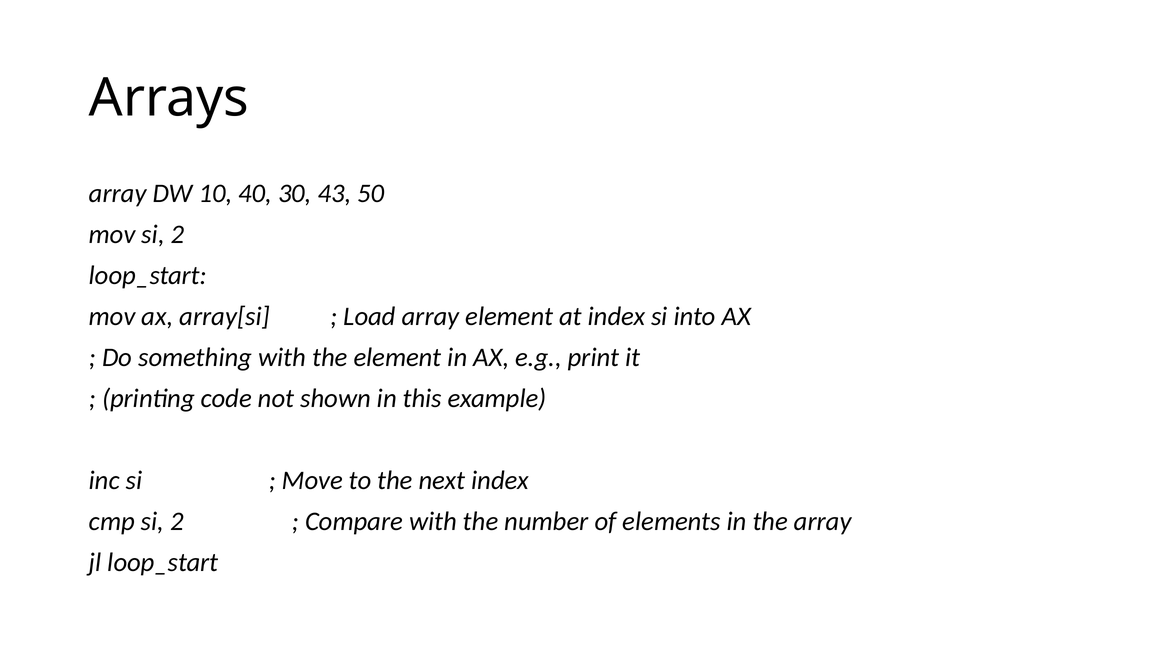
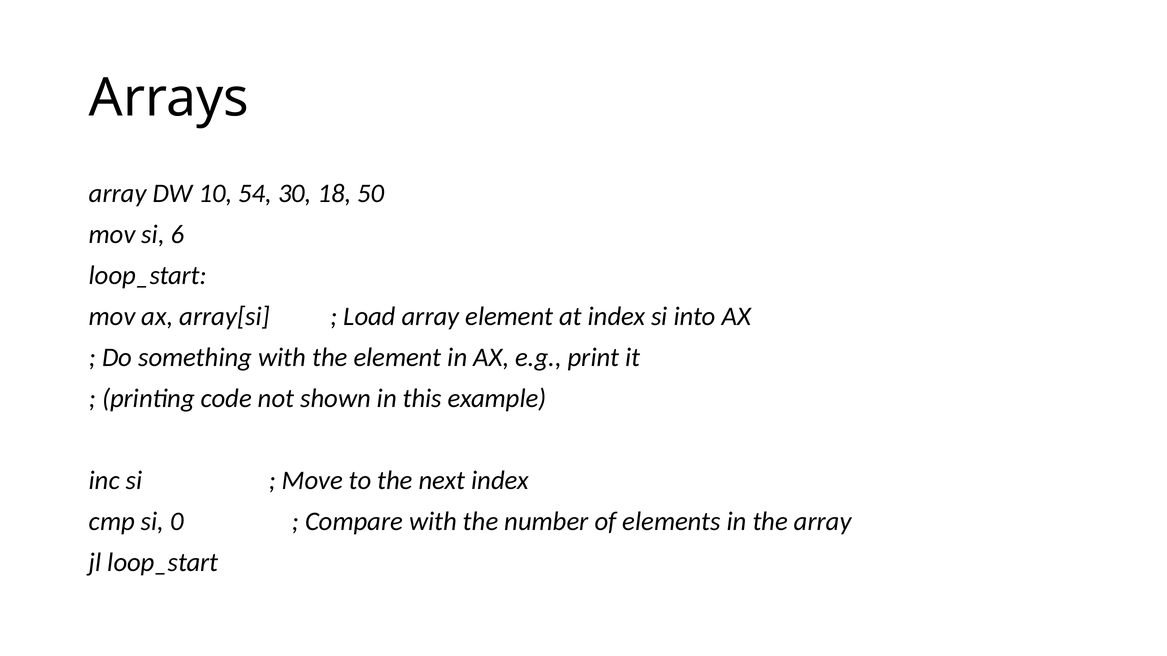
40: 40 -> 54 (255, 193)
43: 43 -> 18 (335, 193)
mov si 2: 2 -> 6 (177, 234)
cmp si 2: 2 -> 0 (177, 522)
